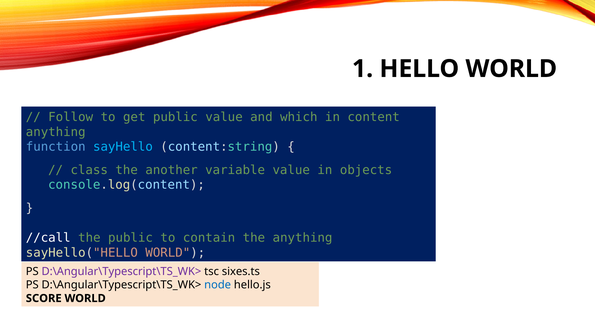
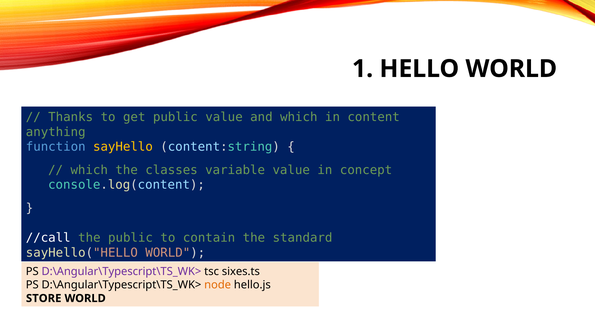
Follow: Follow -> Thanks (71, 117)
sayHello colour: light blue -> yellow (123, 147)
class: class -> which (89, 170)
another: another -> classes (172, 170)
objects: objects -> concept (366, 170)
the anything: anything -> standard (303, 237)
node colour: blue -> orange (218, 285)
SCORE: SCORE -> STORE (44, 298)
